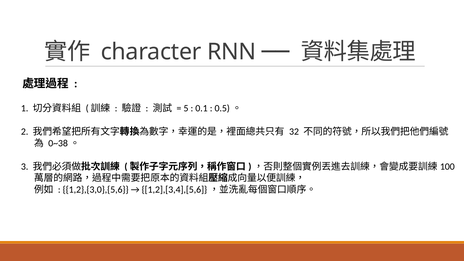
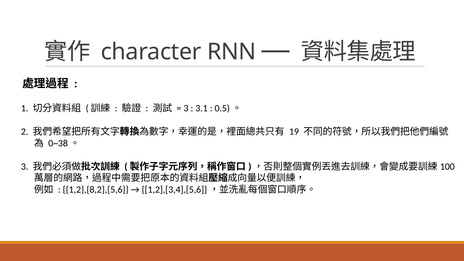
5: 5 -> 3 (186, 108)
0.1: 0.1 -> 3.1 (202, 108)
32: 32 -> 19 (294, 132)
1,2},{3,0},{5,6: 1,2},{3,0},{5,6 -> 1,2},{8,2},{5,6 (96, 190)
